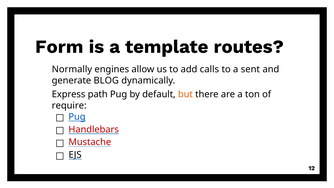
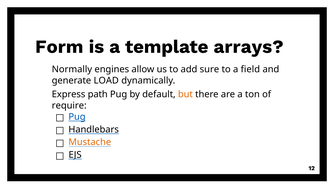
routes: routes -> arrays (249, 47)
calls: calls -> sure (209, 69)
sent: sent -> field (250, 69)
BLOG: BLOG -> LOAD (106, 80)
Handlebars colour: red -> black (94, 129)
Mustache colour: red -> orange (90, 142)
